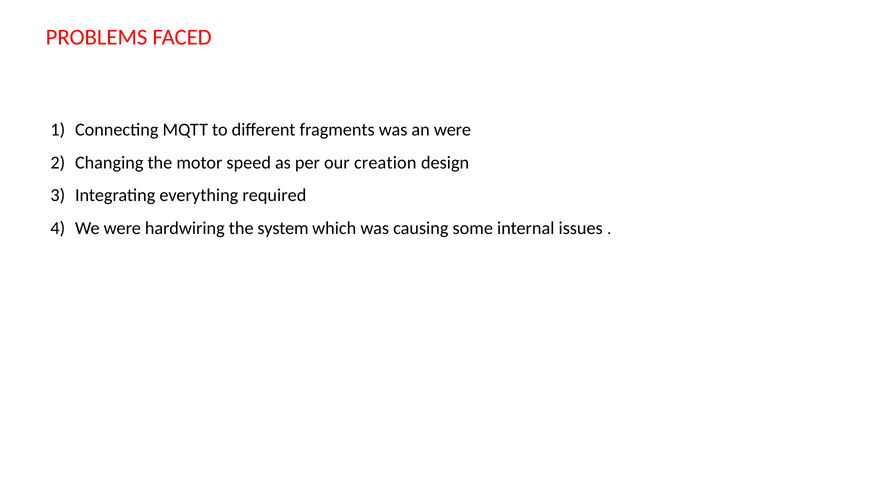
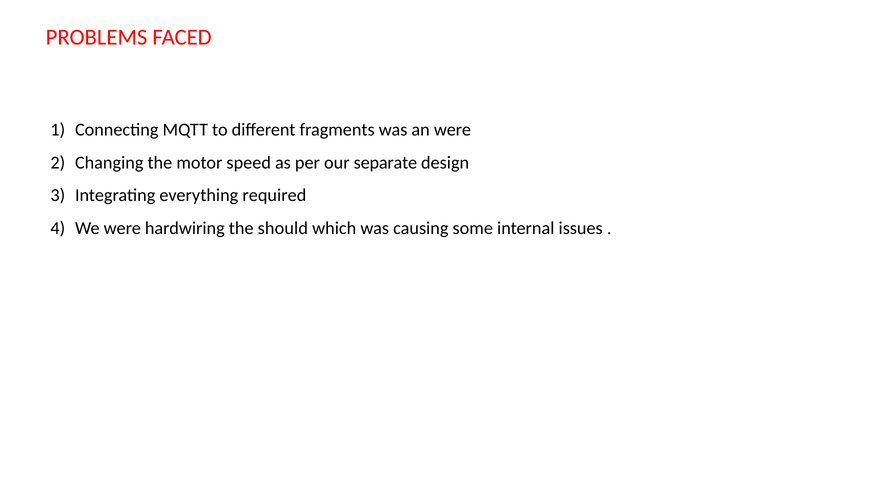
creation: creation -> separate (385, 163)
system: system -> should (283, 228)
